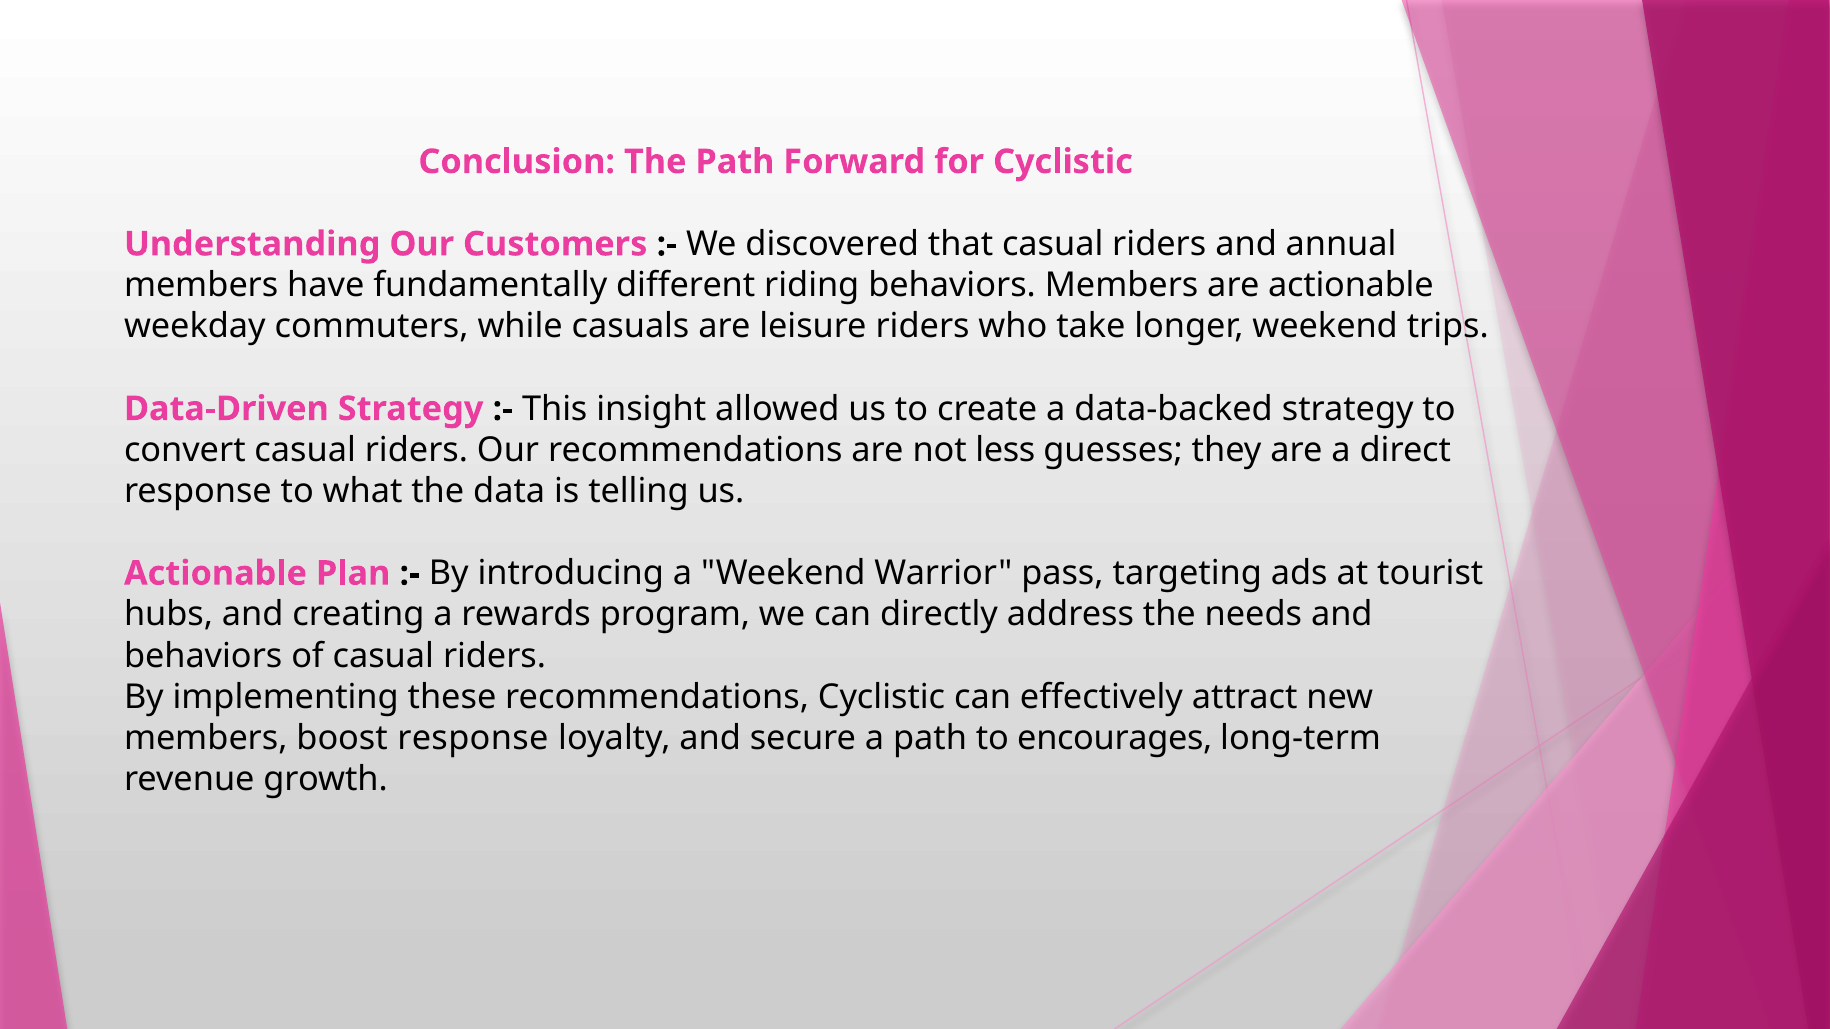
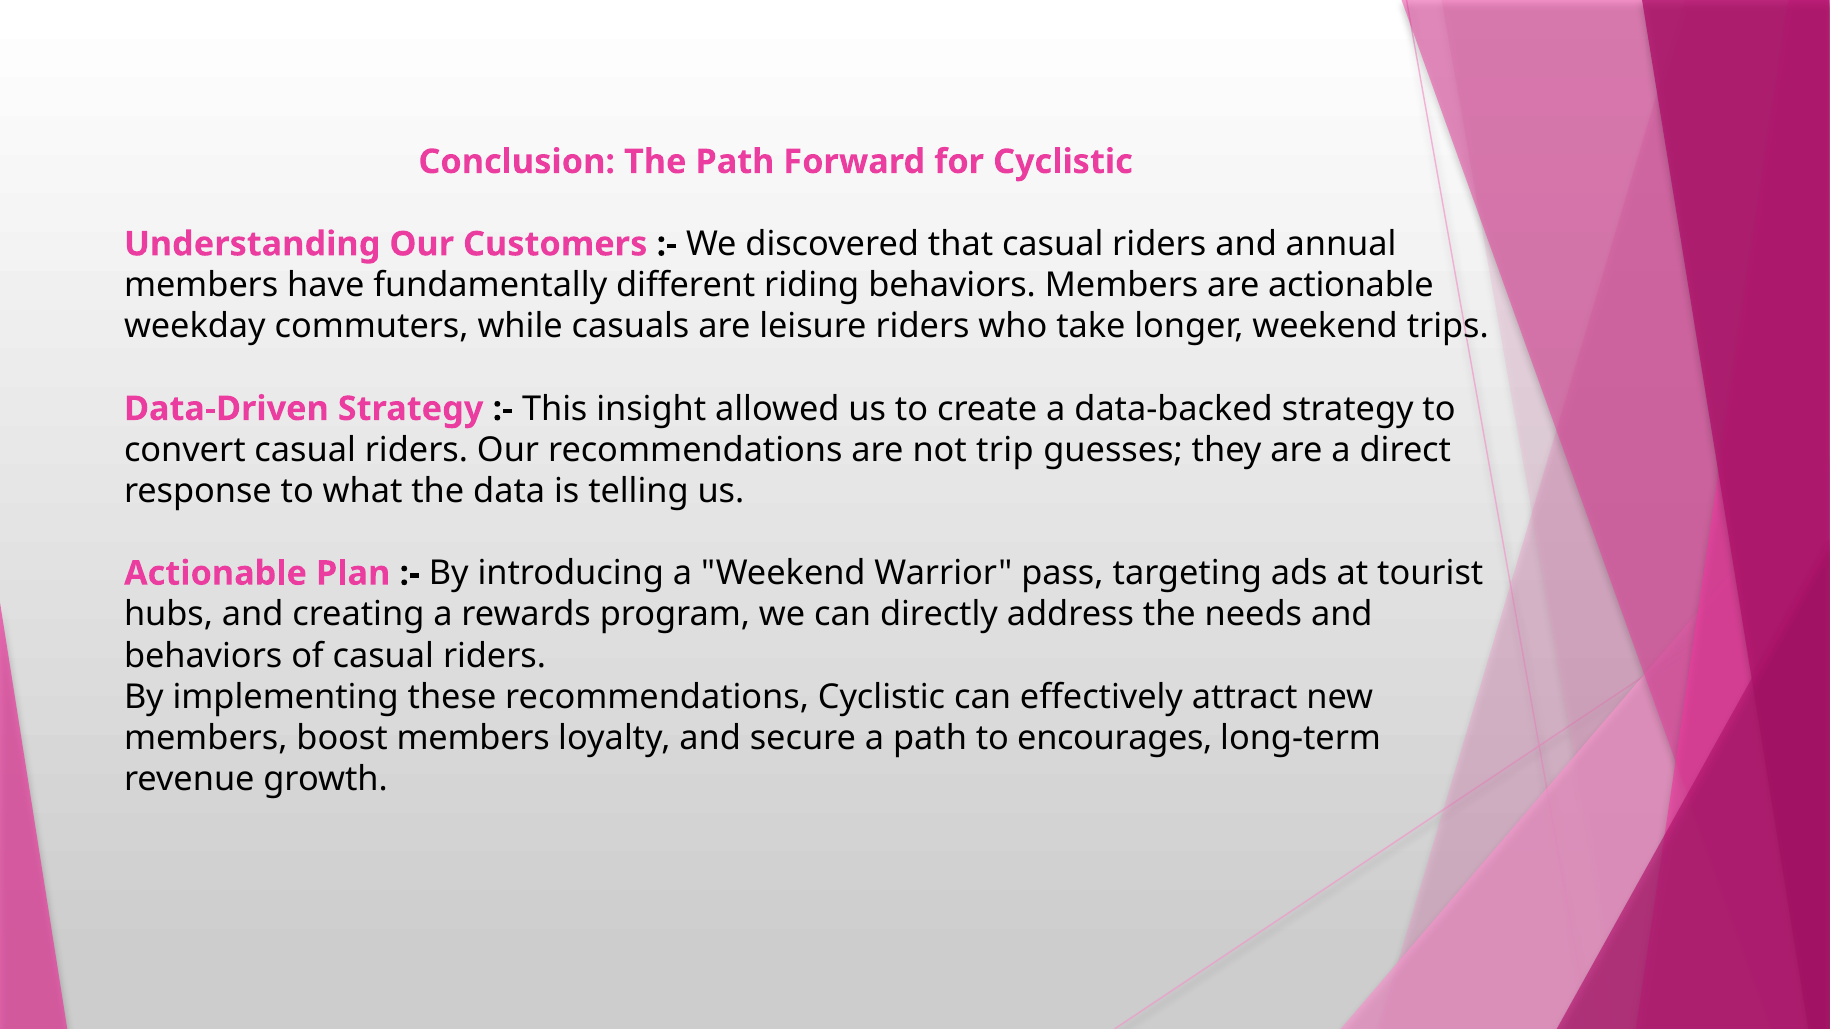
less: less -> trip (1005, 450)
boost response: response -> members (473, 738)
